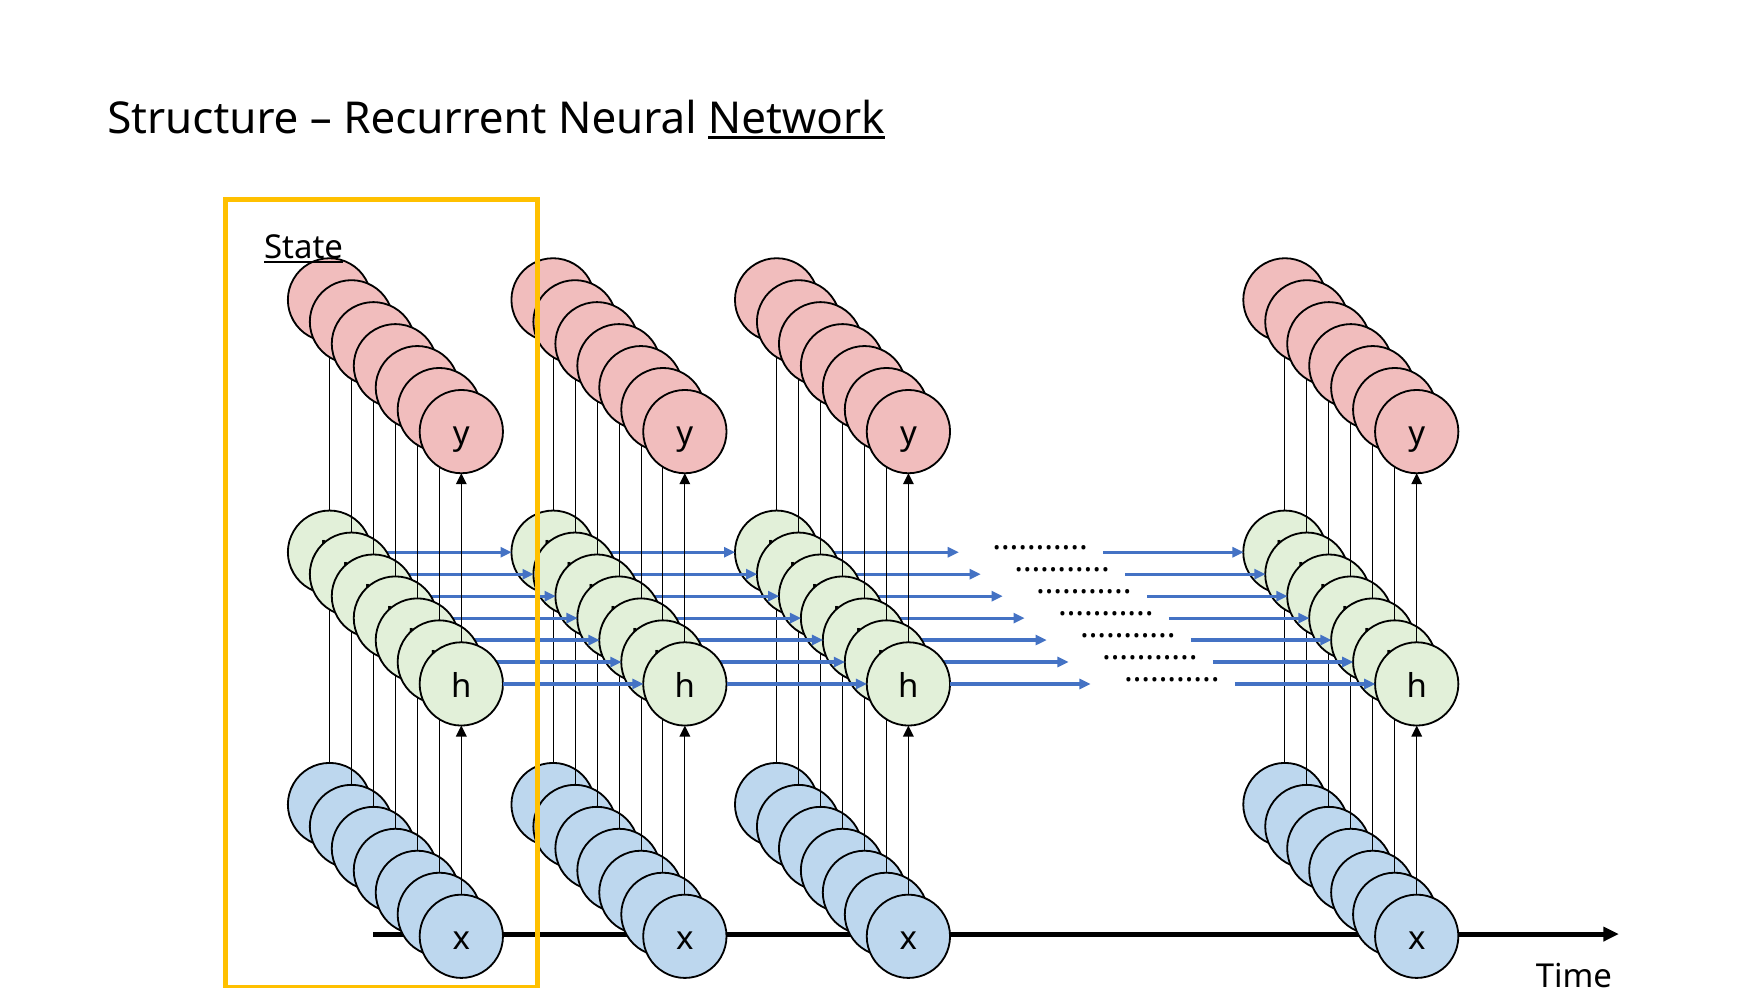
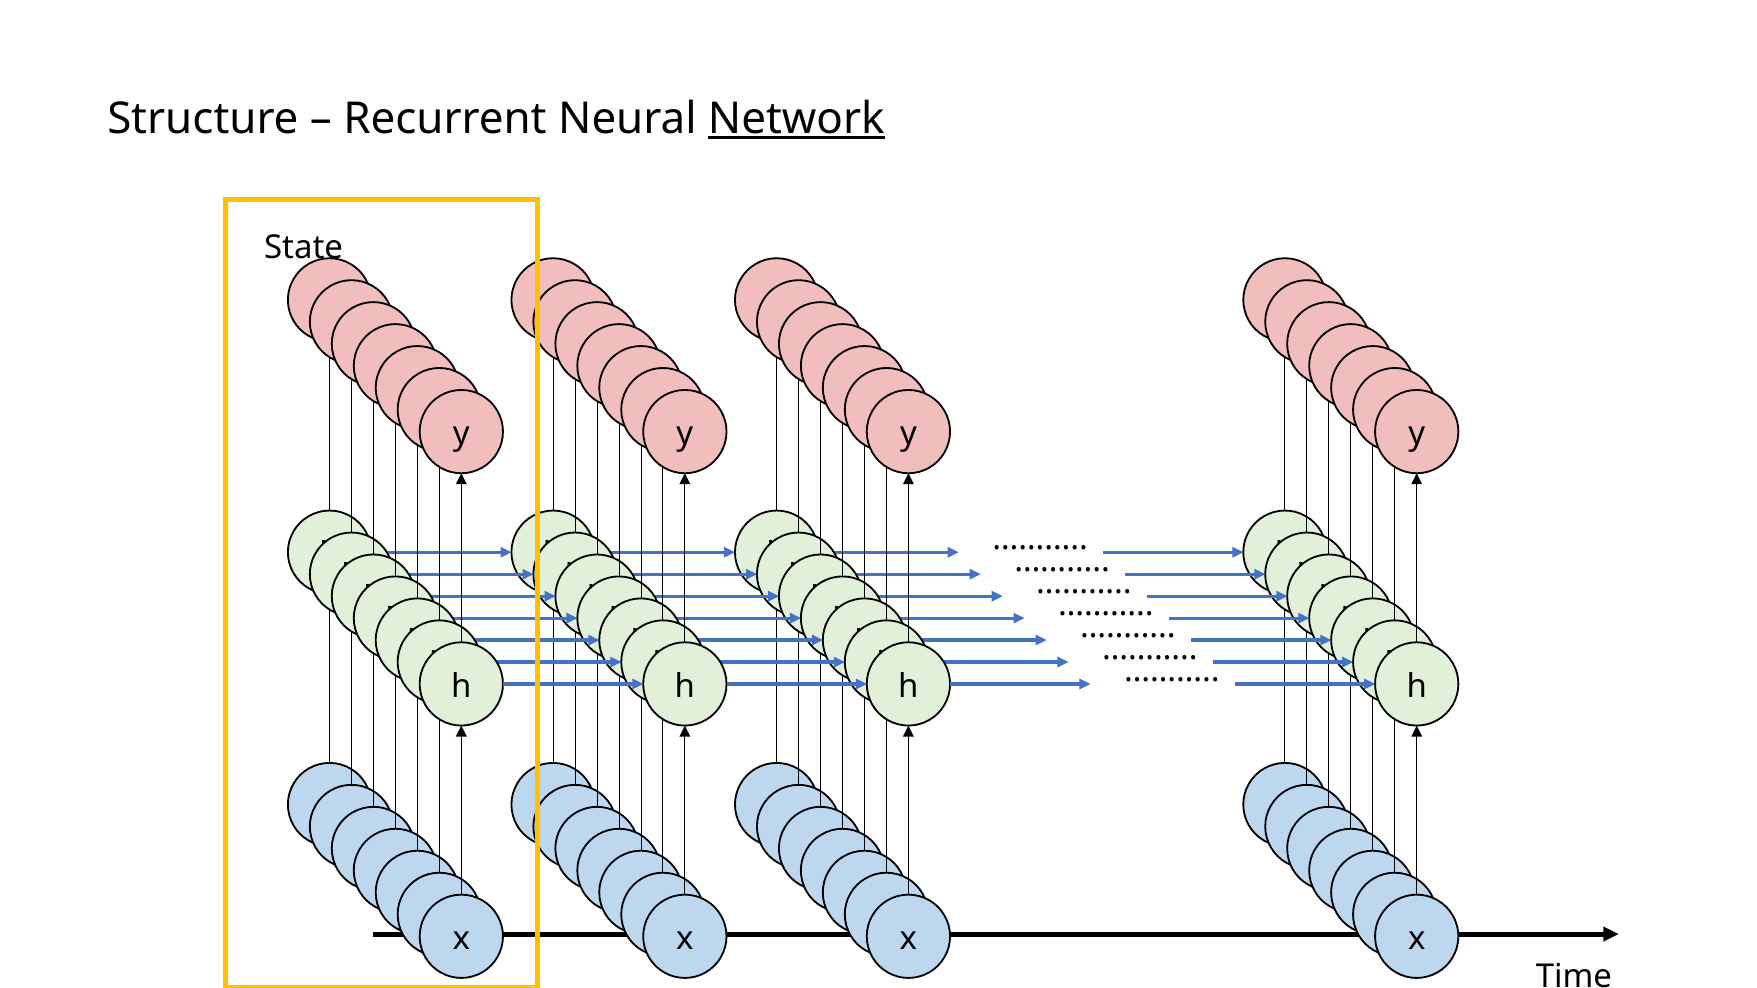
State underline: present -> none (304, 248)
